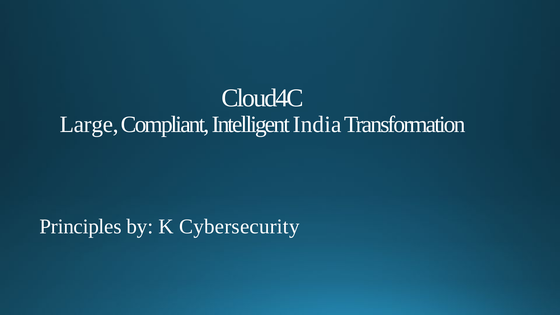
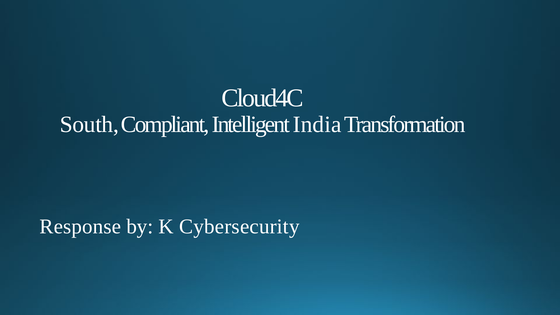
Large: Large -> South (89, 124)
Principles: Principles -> Response (80, 227)
